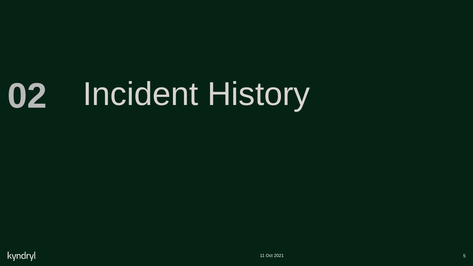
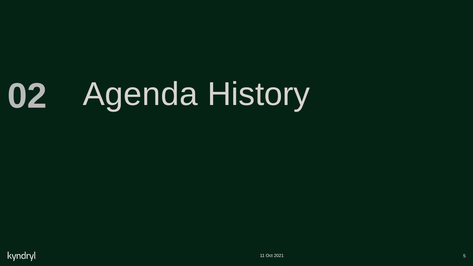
Incident: Incident -> Agenda (140, 94)
